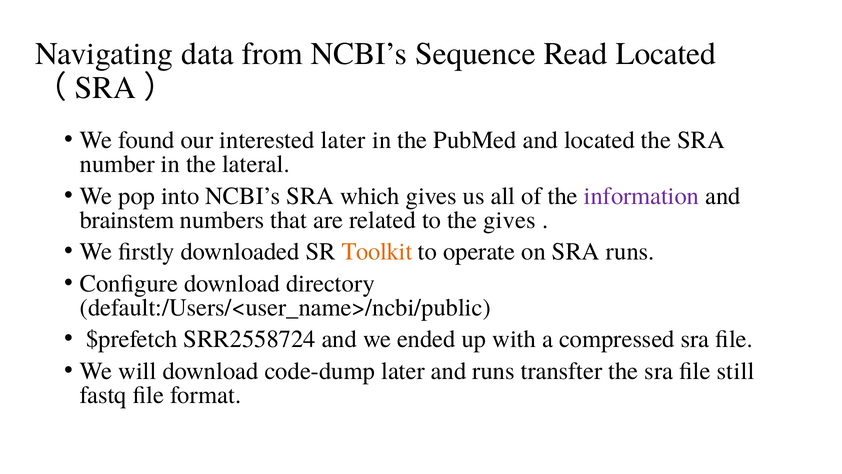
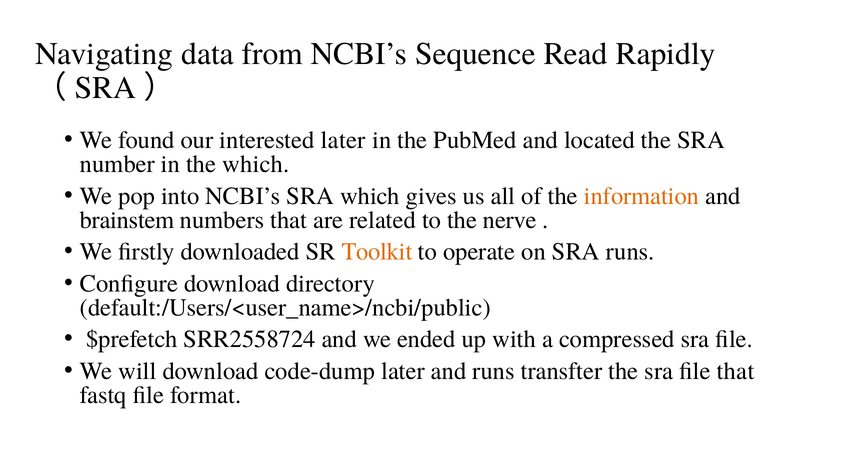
Read Located: Located -> Rapidly (666, 54)
the lateral: lateral -> which (256, 164)
information colour: purple -> orange (642, 196)
the gives: gives -> nerve (510, 220)
file still: still -> that (736, 371)
